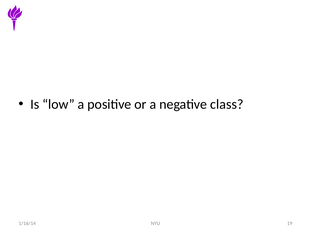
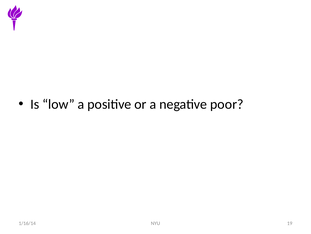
class: class -> poor (227, 104)
